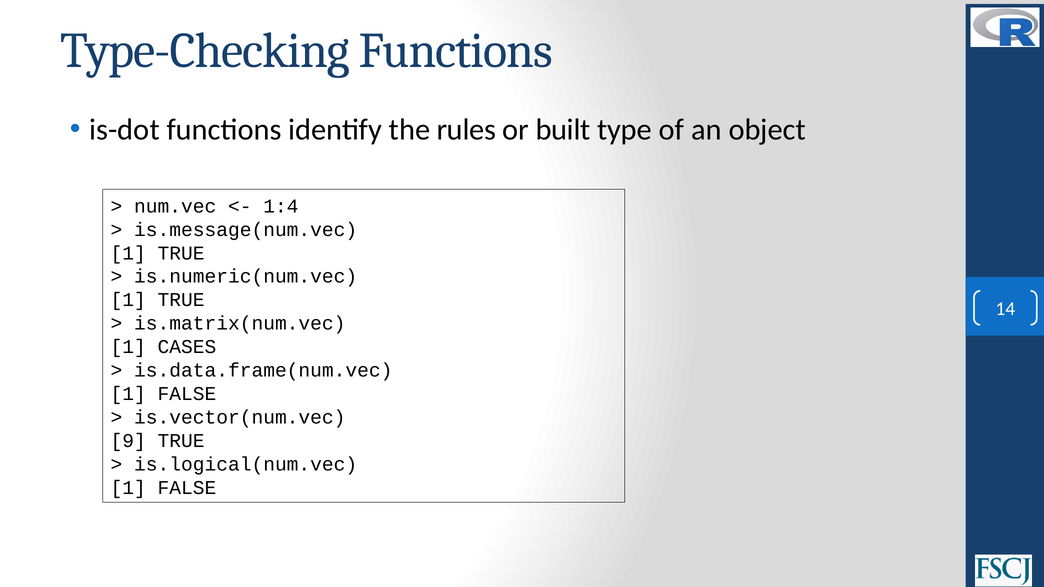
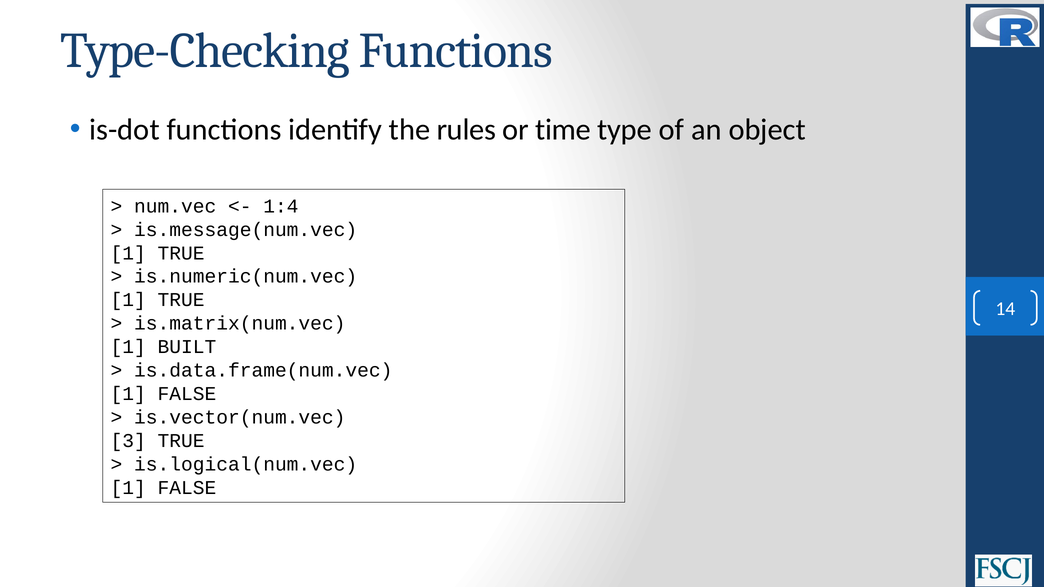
built: built -> time (563, 130)
CASES: CASES -> BUILT (187, 347)
9: 9 -> 3 (128, 441)
